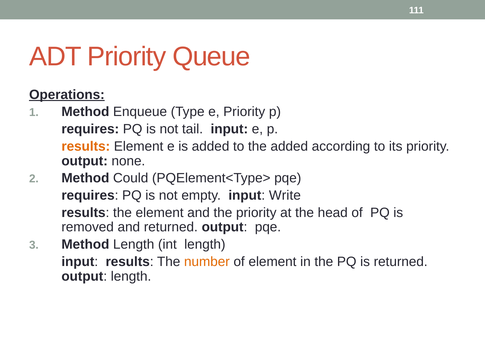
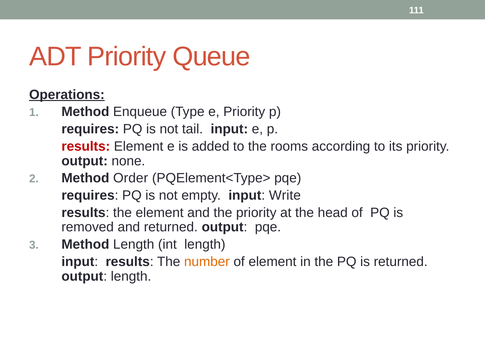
results colour: orange -> red (86, 146)
the added: added -> rooms (289, 146)
Could: Could -> Order (131, 178)
